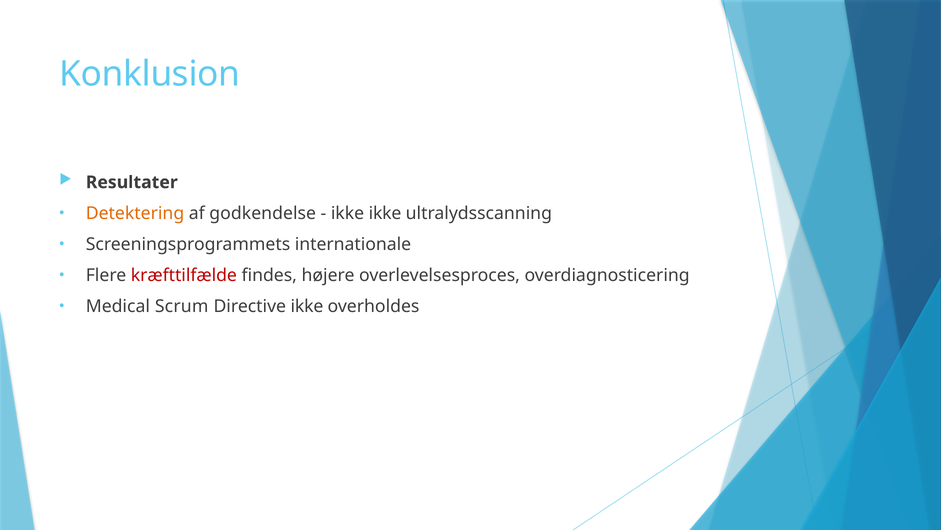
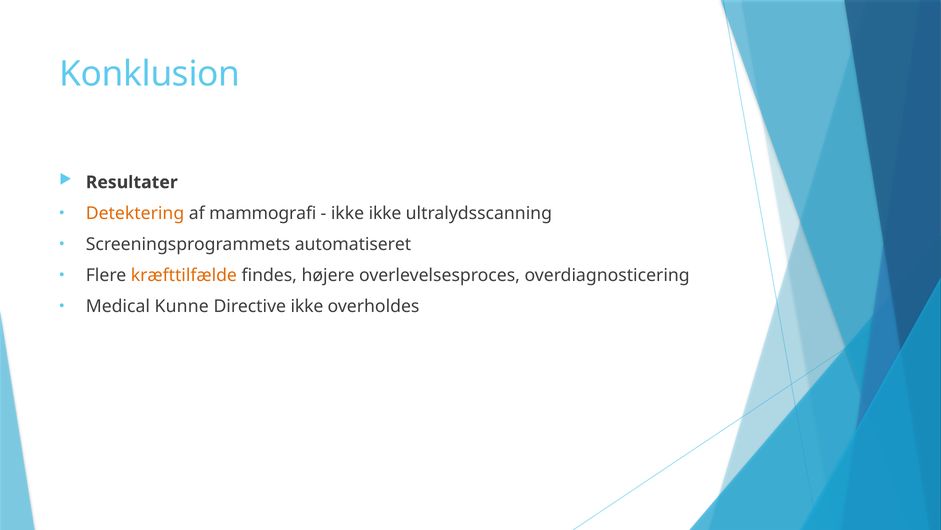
godkendelse: godkendelse -> mammografi (263, 213)
internationale: internationale -> automatiseret (353, 244)
kræfttilfælde colour: red -> orange (184, 275)
Scrum: Scrum -> Kunne (182, 306)
